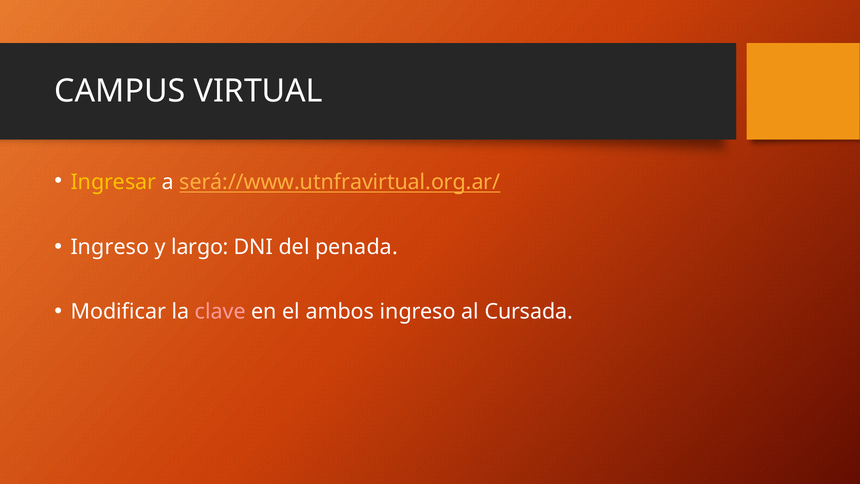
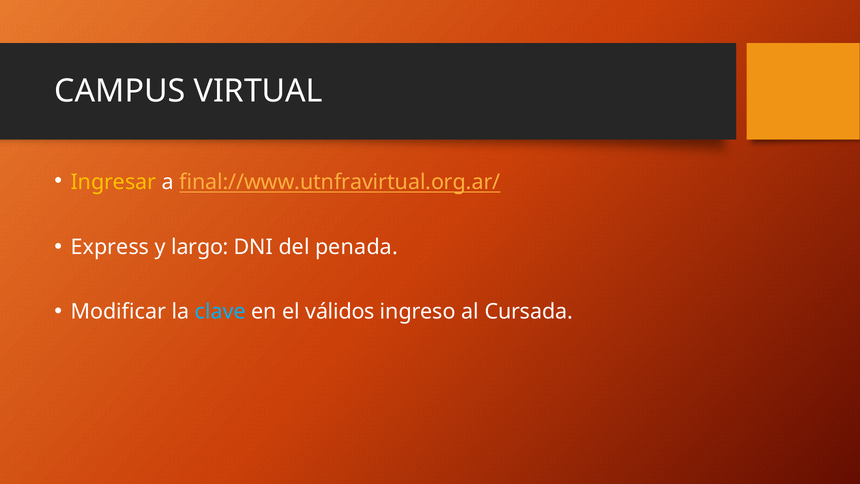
será://www.utnfravirtual.org.ar/: será://www.utnfravirtual.org.ar/ -> final://www.utnfravirtual.org.ar/ (340, 182)
Ingreso: Ingreso -> Express (110, 247)
clave colour: pink -> light blue (220, 311)
ambos: ambos -> válidos (340, 311)
